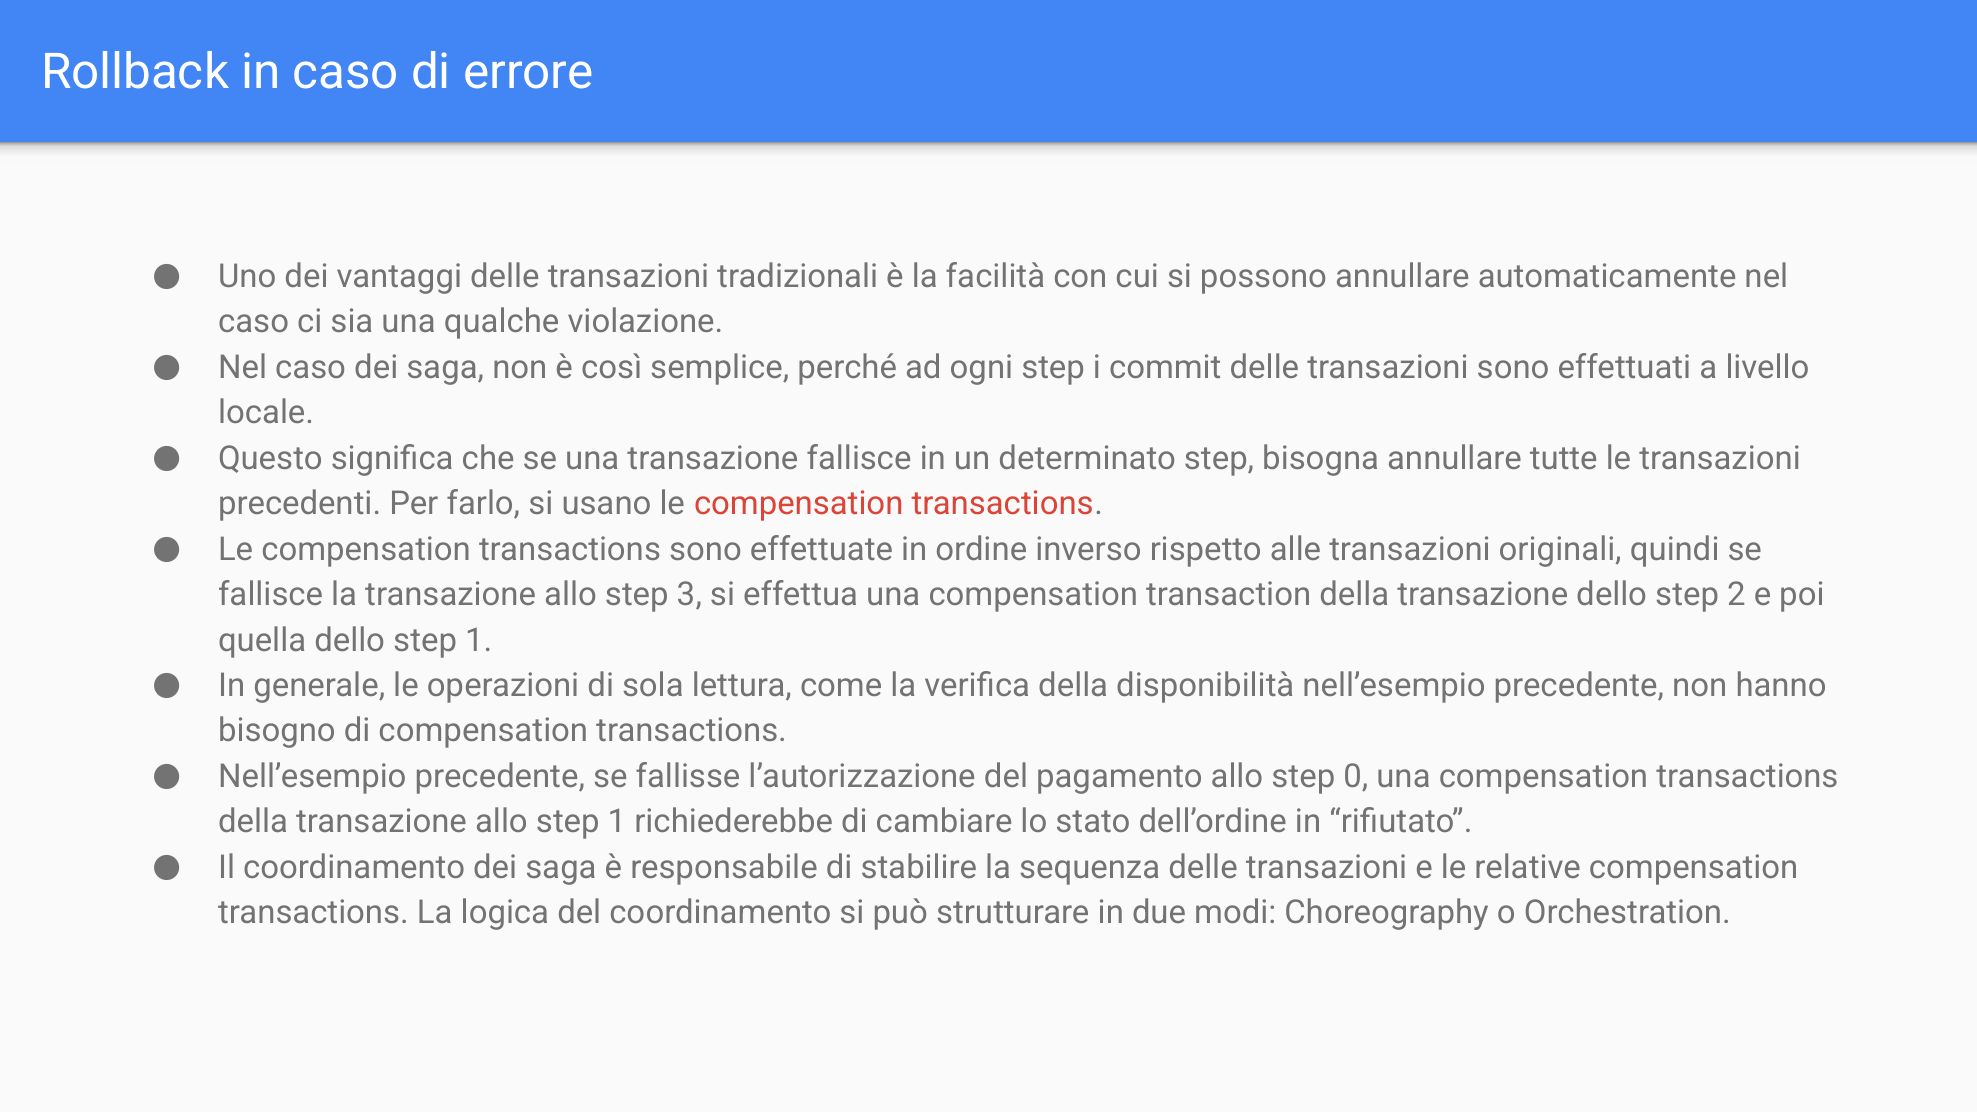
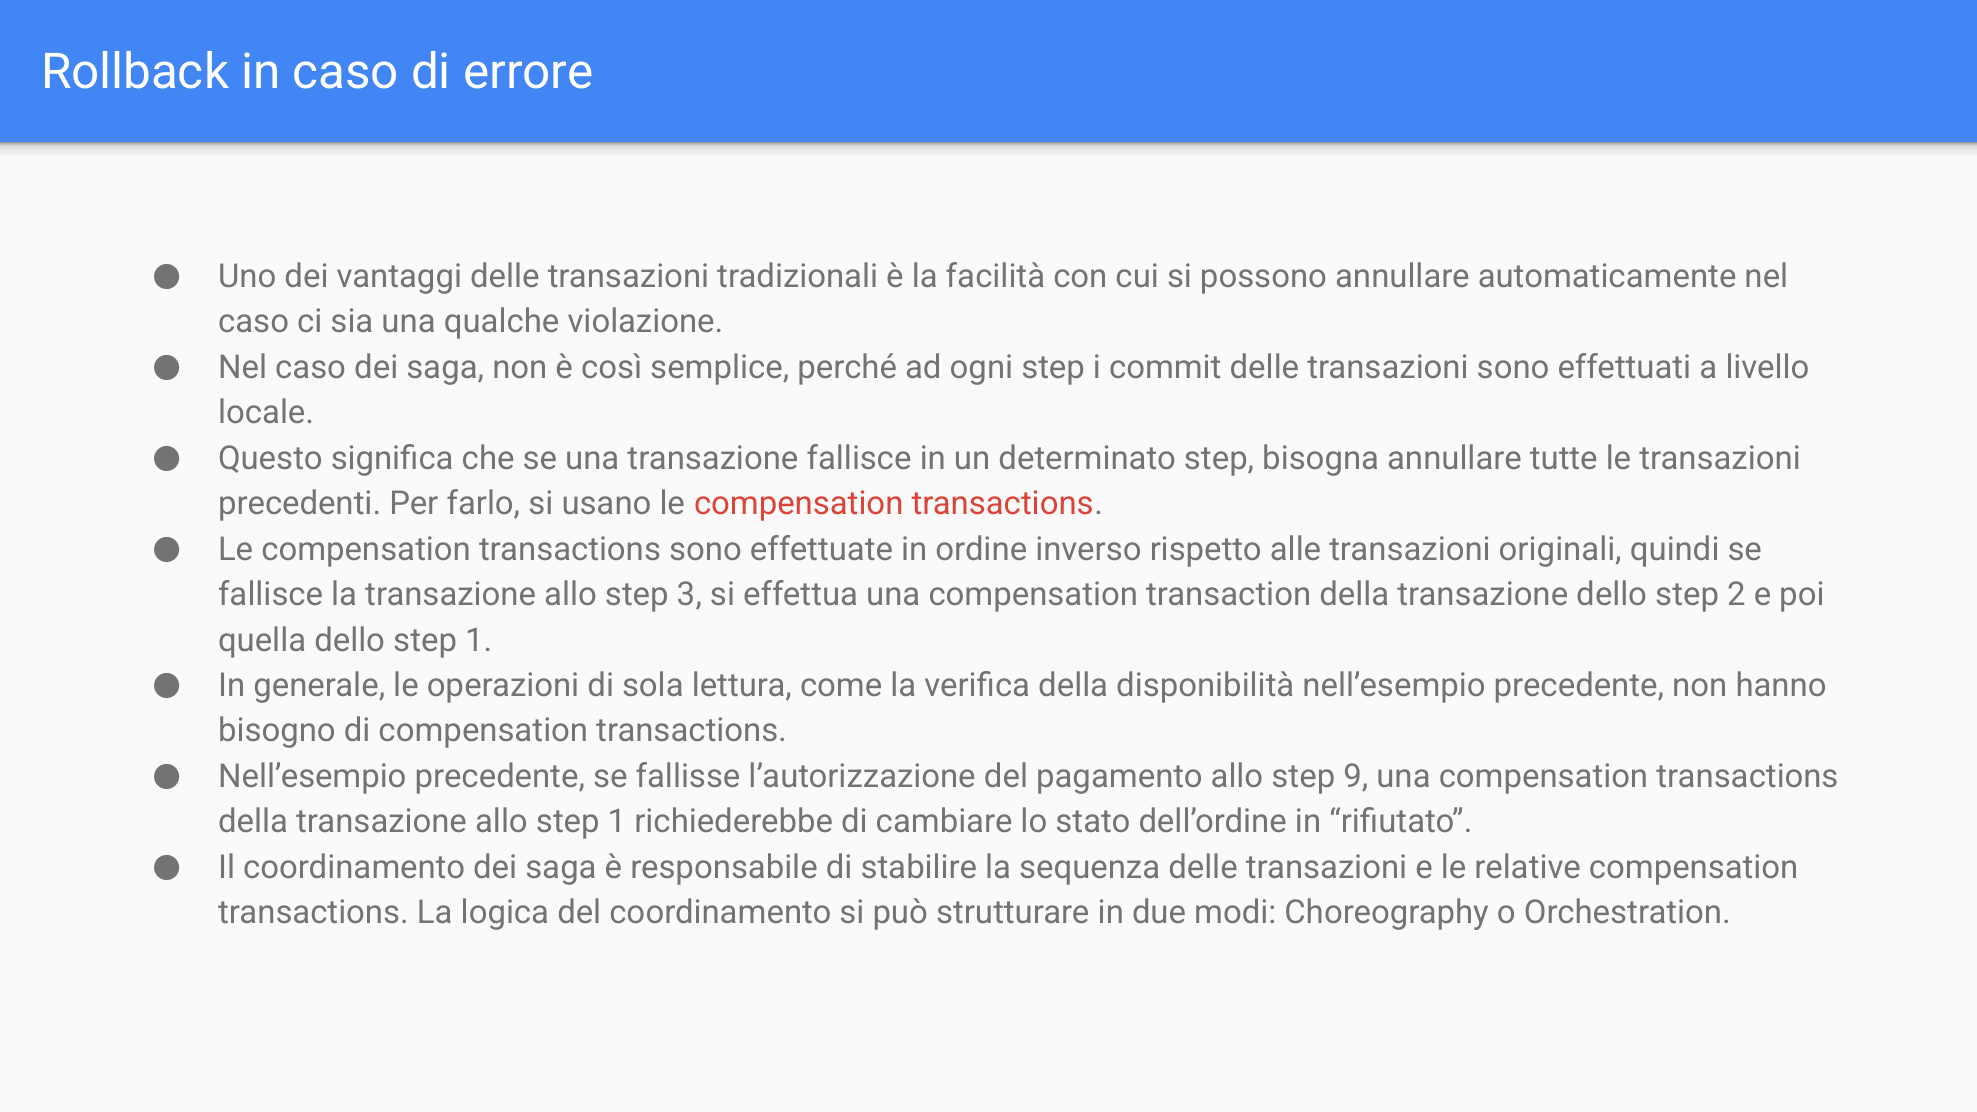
0: 0 -> 9 (1356, 777)
